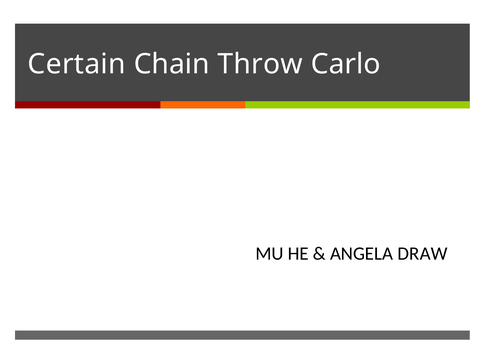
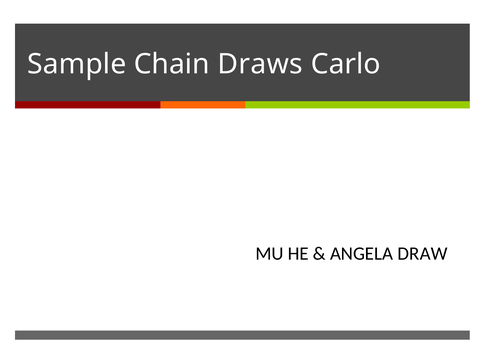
Certain: Certain -> Sample (77, 64)
Throw: Throw -> Draws (260, 64)
